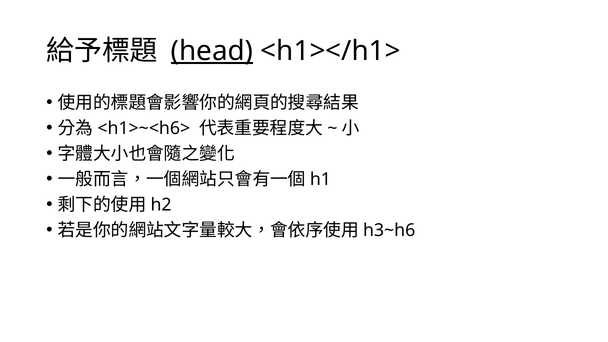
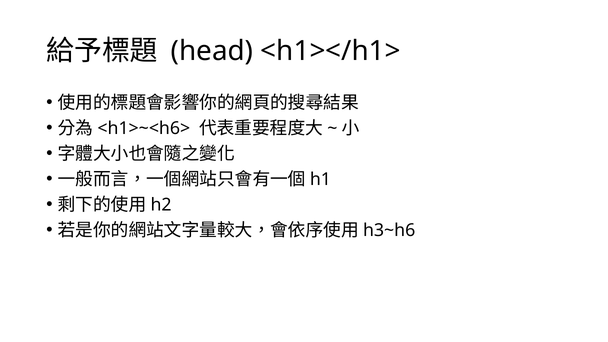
head underline: present -> none (212, 51)
